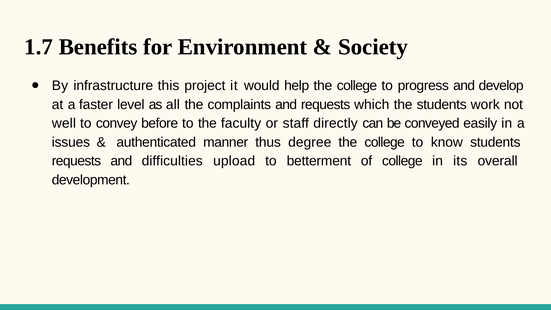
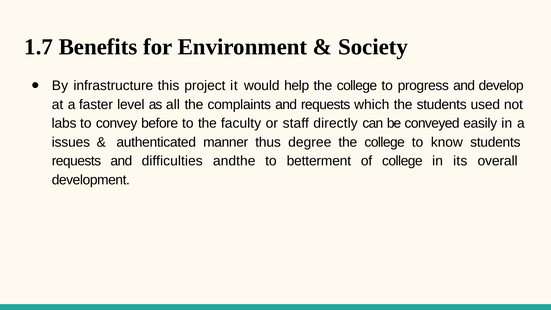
work: work -> used (485, 104)
well: well -> labs (64, 123)
upload: upload -> andthe (234, 161)
